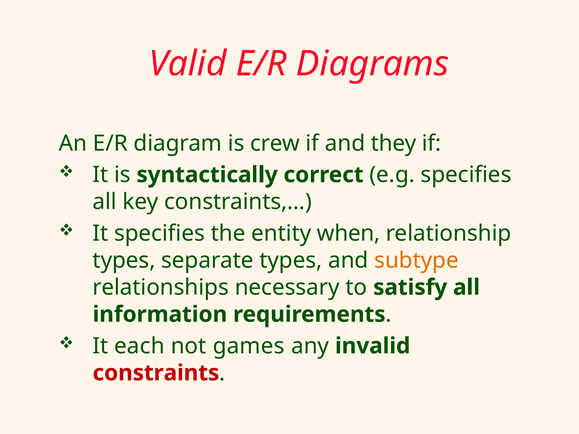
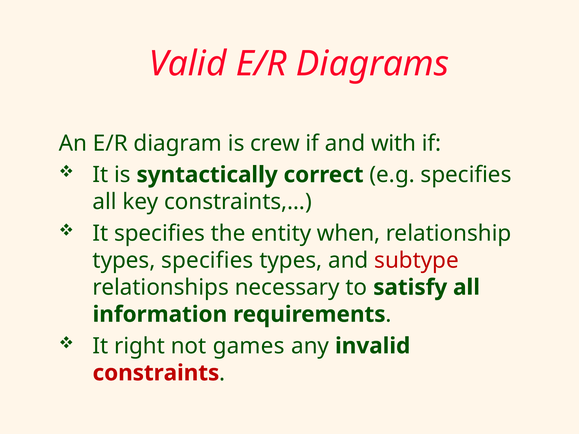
they: they -> with (394, 143)
types separate: separate -> specifies (207, 261)
subtype colour: orange -> red (417, 261)
each: each -> right (140, 346)
